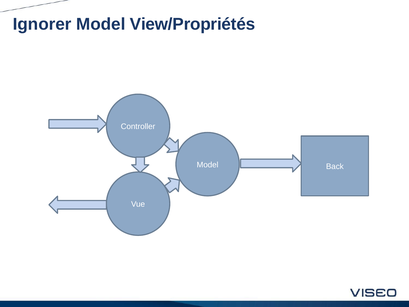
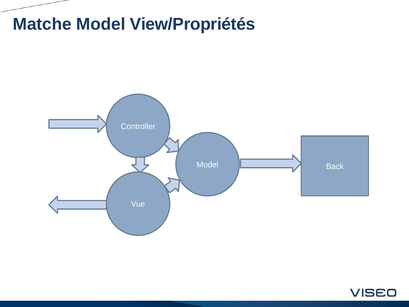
Ignorer: Ignorer -> Matche (42, 24)
